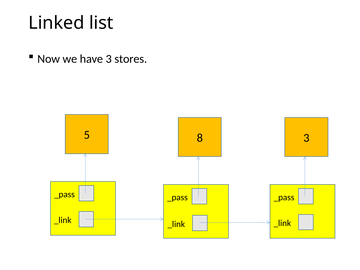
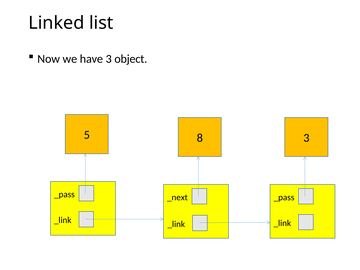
stores: stores -> object (131, 59)
_pass: _pass -> _next (177, 197)
